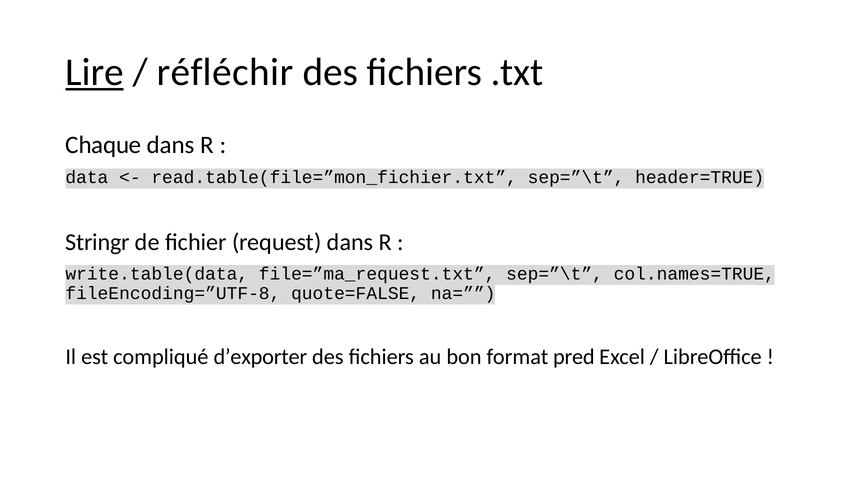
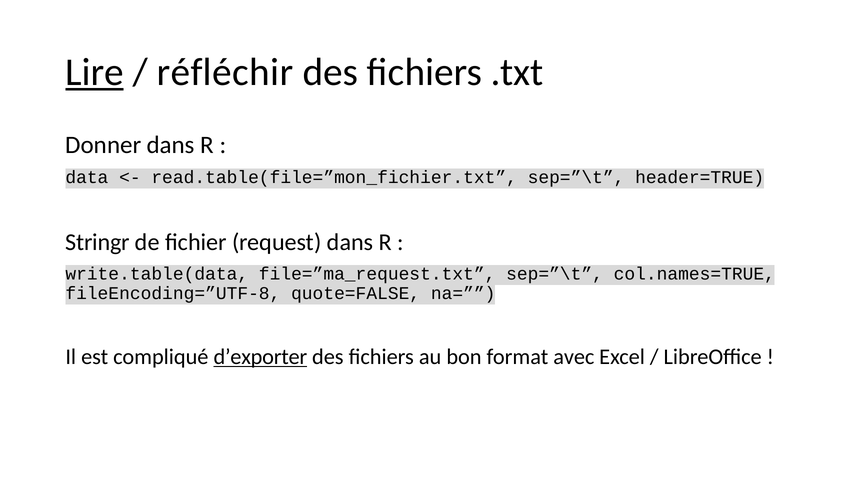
Chaque: Chaque -> Donner (103, 145)
d’exporter underline: none -> present (260, 357)
pred: pred -> avec (574, 357)
